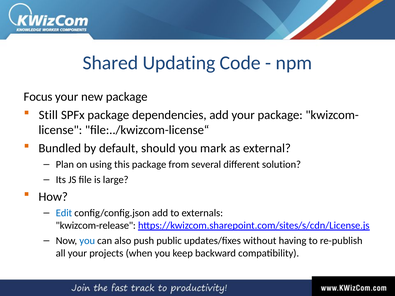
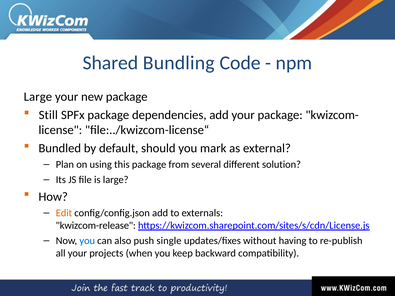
Updating: Updating -> Bundling (179, 63)
Focus: Focus -> Large (38, 97)
Edit colour: blue -> orange (64, 213)
public: public -> single (169, 241)
